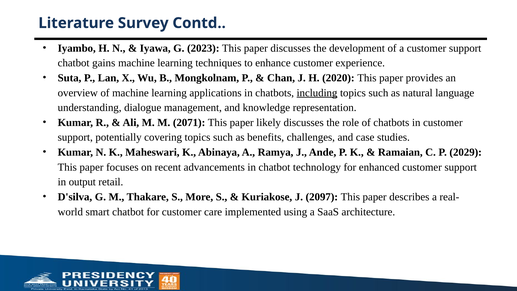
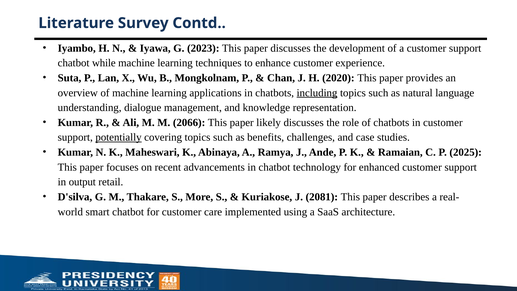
gains: gains -> while (104, 63)
2071: 2071 -> 2066 (189, 122)
potentially underline: none -> present (118, 137)
2029: 2029 -> 2025 (466, 152)
2097: 2097 -> 2081 (322, 197)
